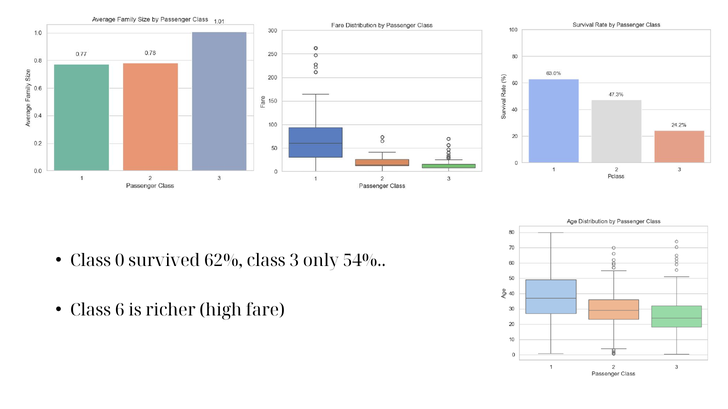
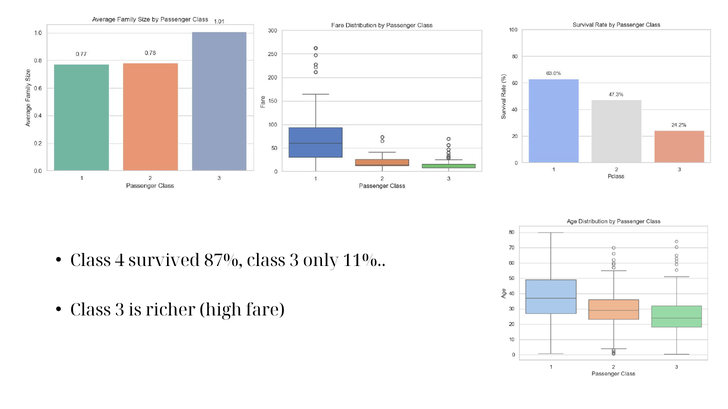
0: 0 -> 4 (120, 261)
62%: 62% -> 87% (223, 261)
54%: 54% -> 11% (364, 261)
6: 6 -> 3 (120, 310)
